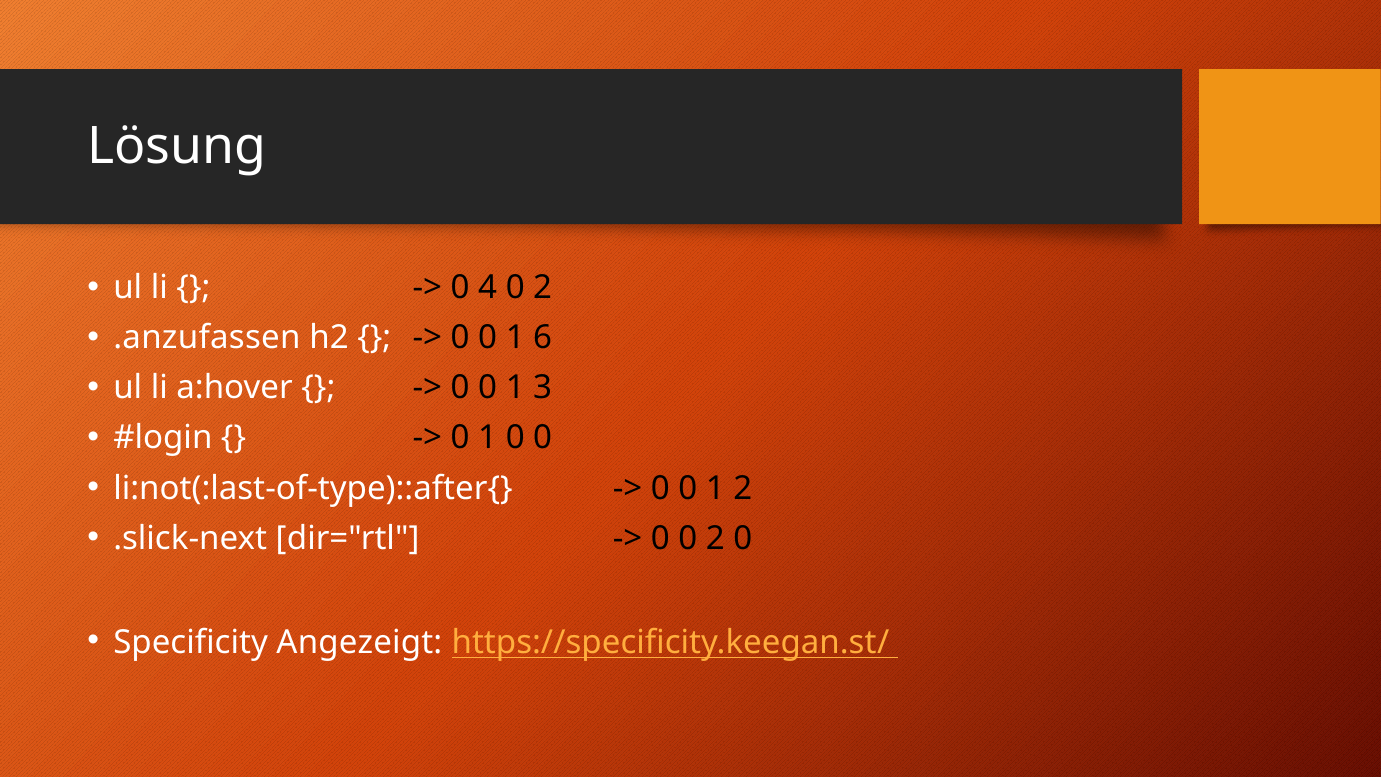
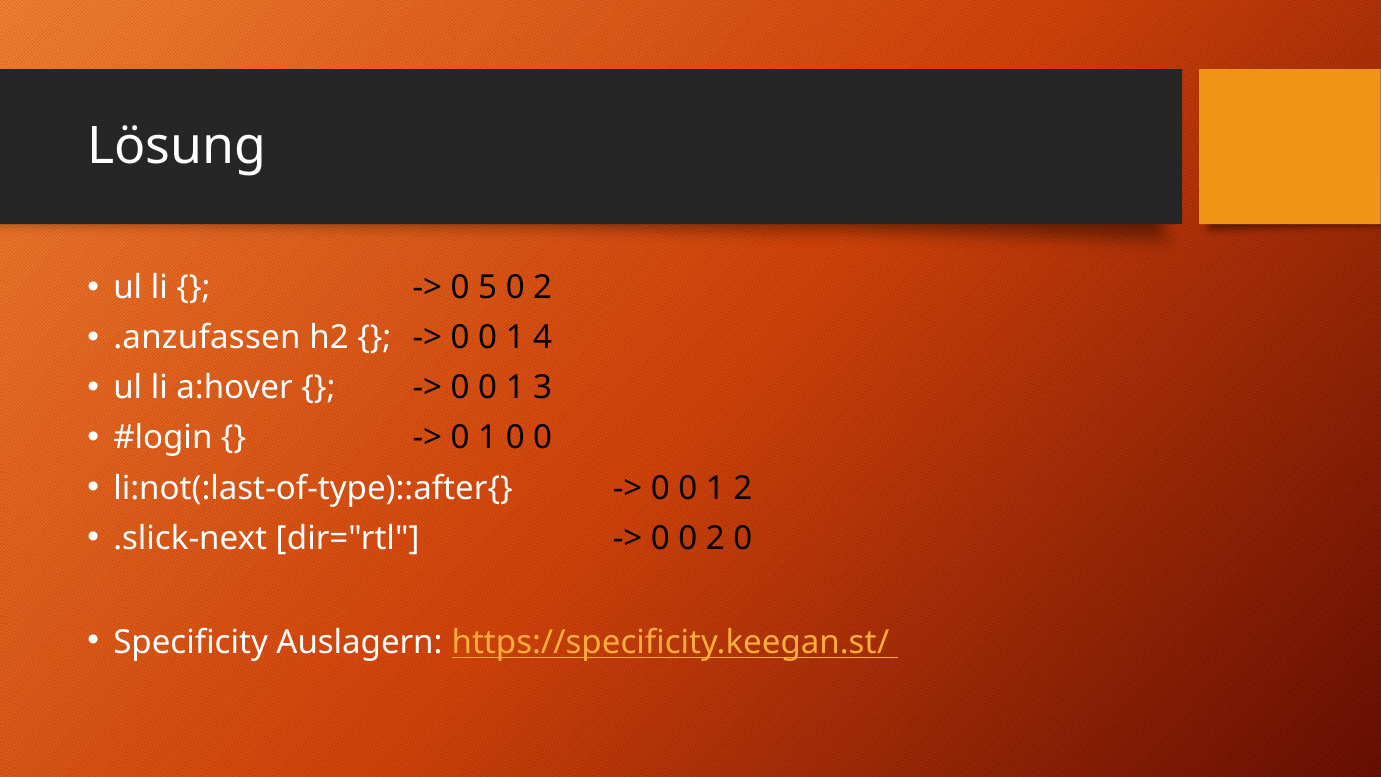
4: 4 -> 5 (488, 288)
6: 6 -> 4 (543, 338)
Angezeigt: Angezeigt -> Auslagern (359, 642)
